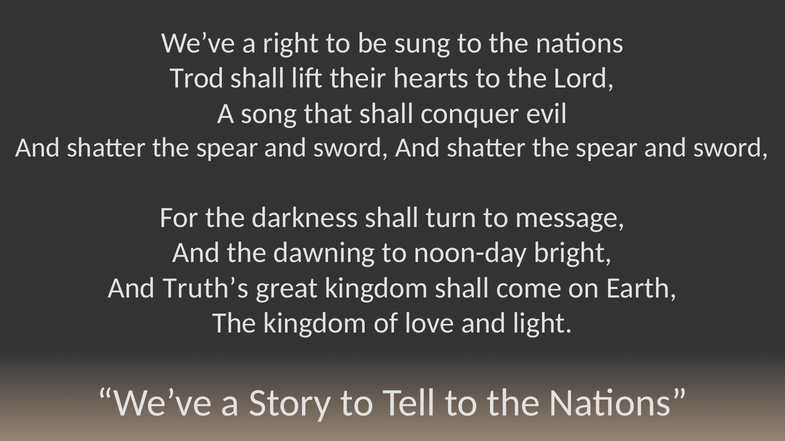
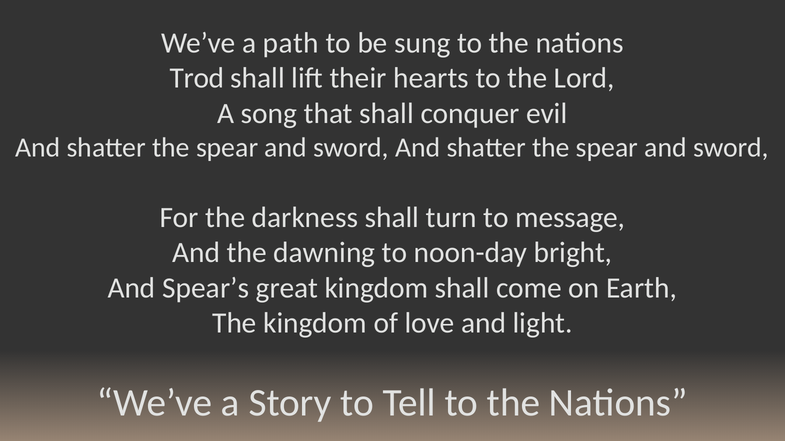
right: right -> path (291, 43)
Truth’s: Truth’s -> Spear’s (206, 288)
